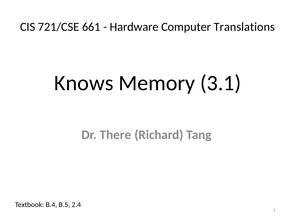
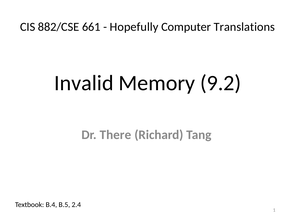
721/CSE: 721/CSE -> 882/CSE (59, 27)
Hardware: Hardware -> Hopefully (134, 27)
Knows: Knows -> Invalid (84, 83)
3.1: 3.1 -> 9.2 (221, 83)
